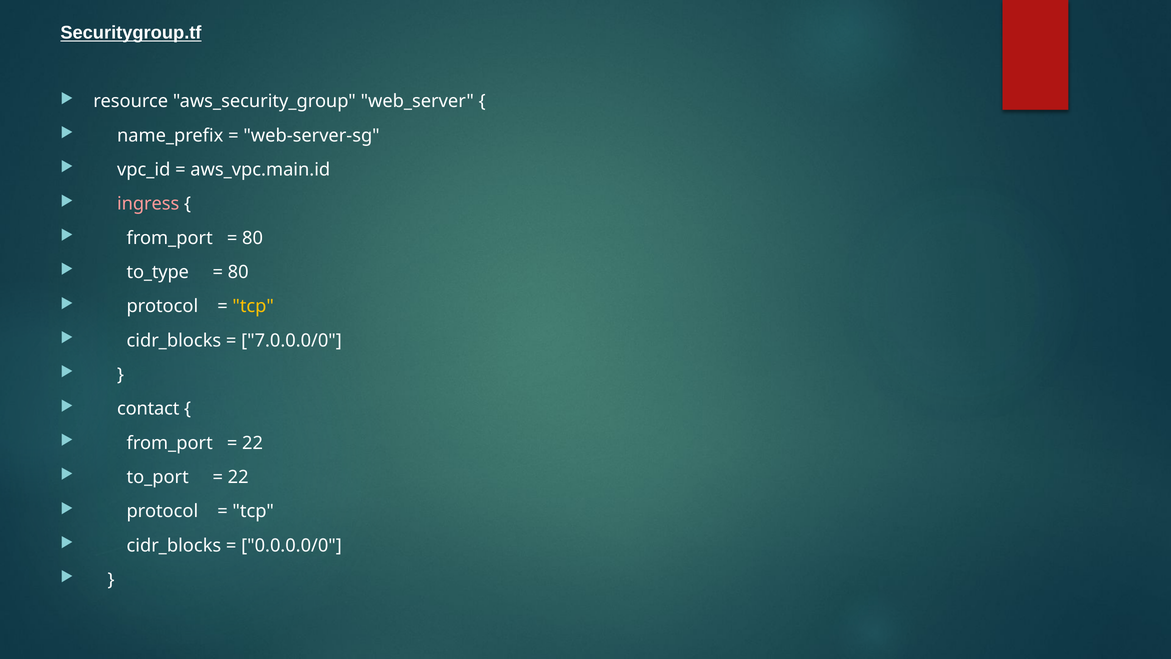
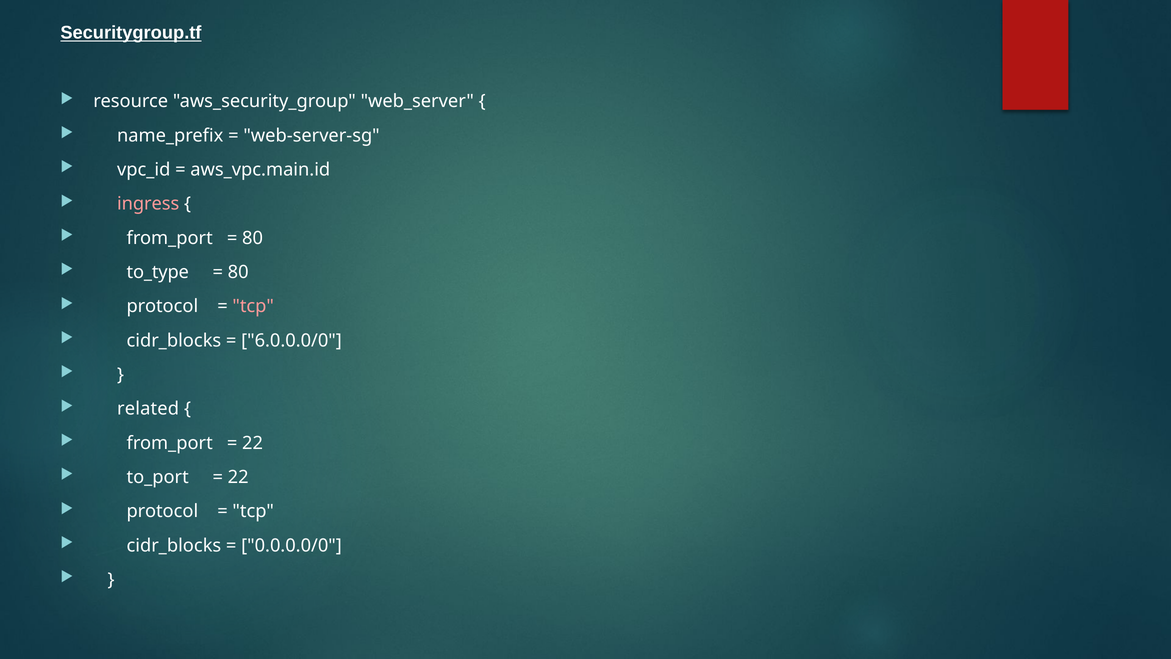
tcp colour: yellow -> pink (253, 306)
7.0.0.0/0: 7.0.0.0/0 -> 6.0.0.0/0 (292, 340)
contact: contact -> related (148, 409)
